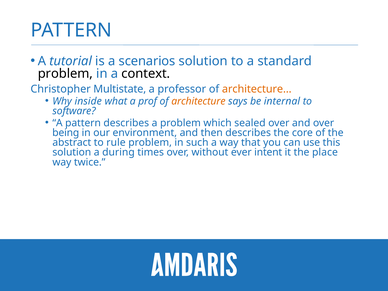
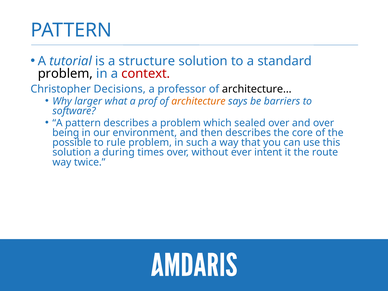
scenarios: scenarios -> structure (147, 61)
context colour: black -> red (146, 74)
Multistate: Multistate -> Decisions (120, 89)
architecture… colour: orange -> black (257, 89)
inside: inside -> larger (88, 101)
internal: internal -> barriers (282, 101)
abstract: abstract -> possible (72, 143)
place: place -> route (325, 152)
